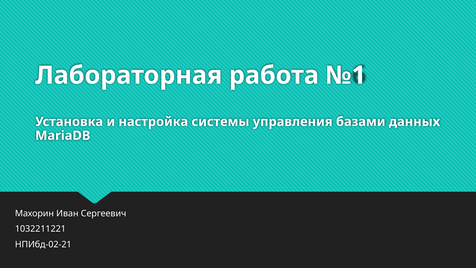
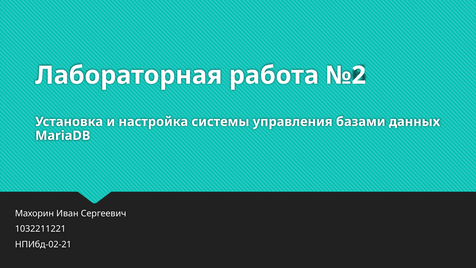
№1: №1 -> №2 (346, 75)
